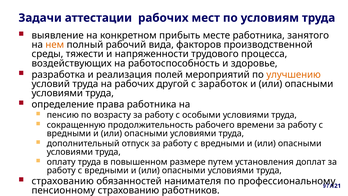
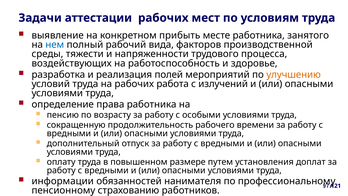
нем colour: orange -> blue (55, 45)
другой: другой -> работа (173, 84)
заработок: заработок -> излучений (223, 84)
страхованию: страхованию -> информации (63, 181)
